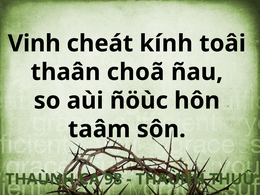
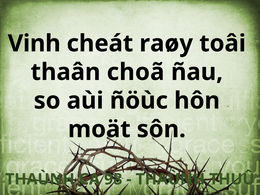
kính: kính -> raøy (166, 43)
taâm: taâm -> moät (99, 129)
